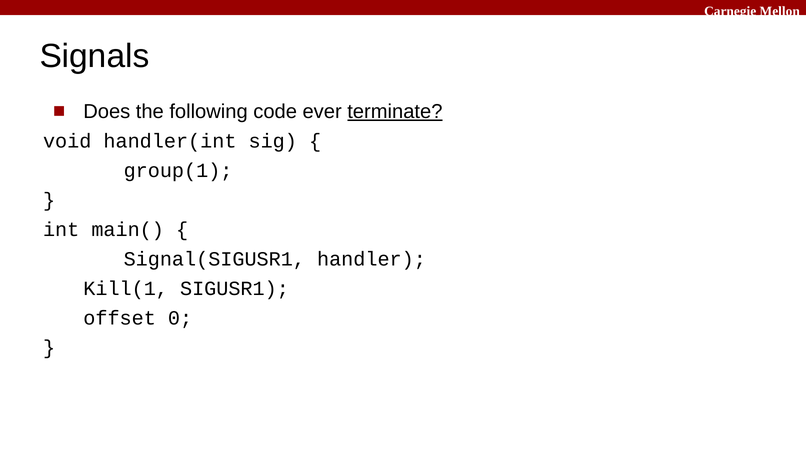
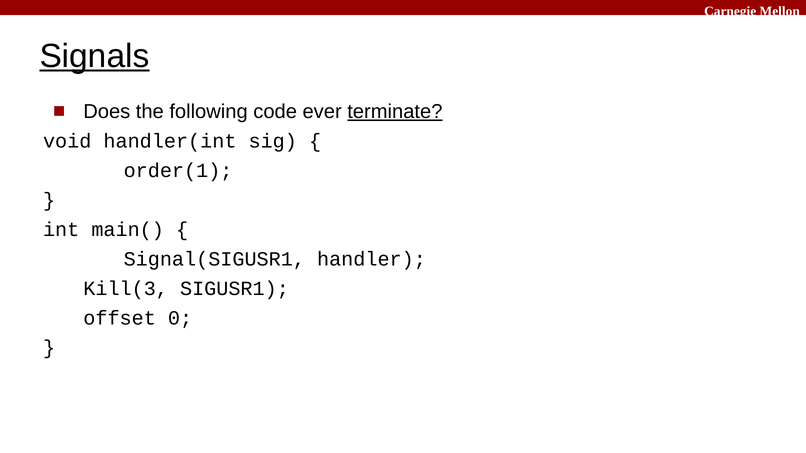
Signals underline: none -> present (95, 56)
group(1: group(1 -> order(1 (178, 171)
Kill(1: Kill(1 -> Kill(3 (126, 289)
